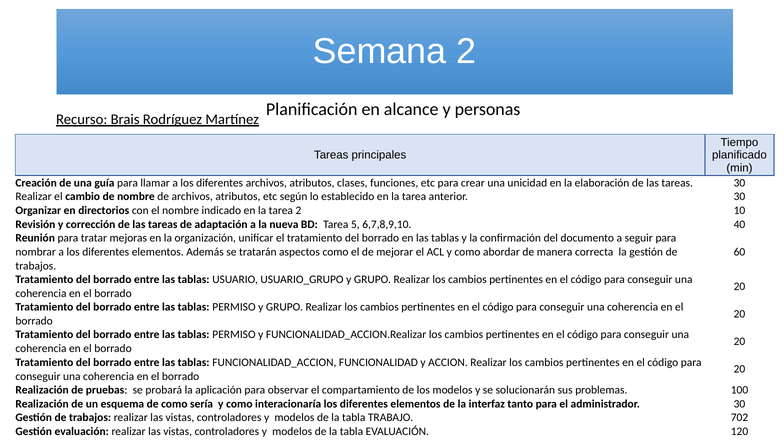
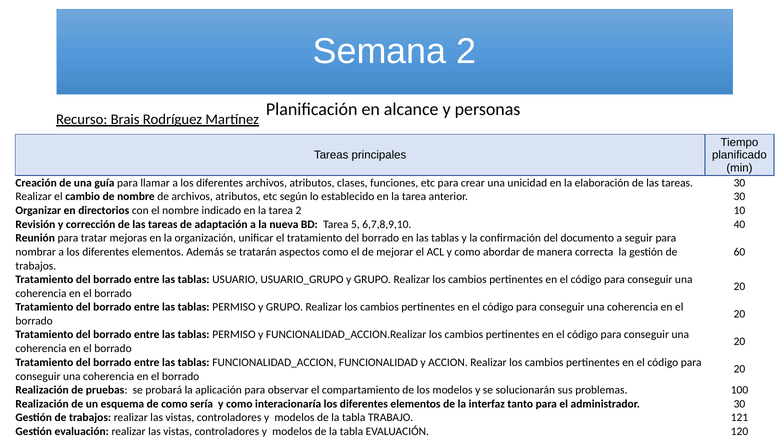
702: 702 -> 121 (740, 418)
